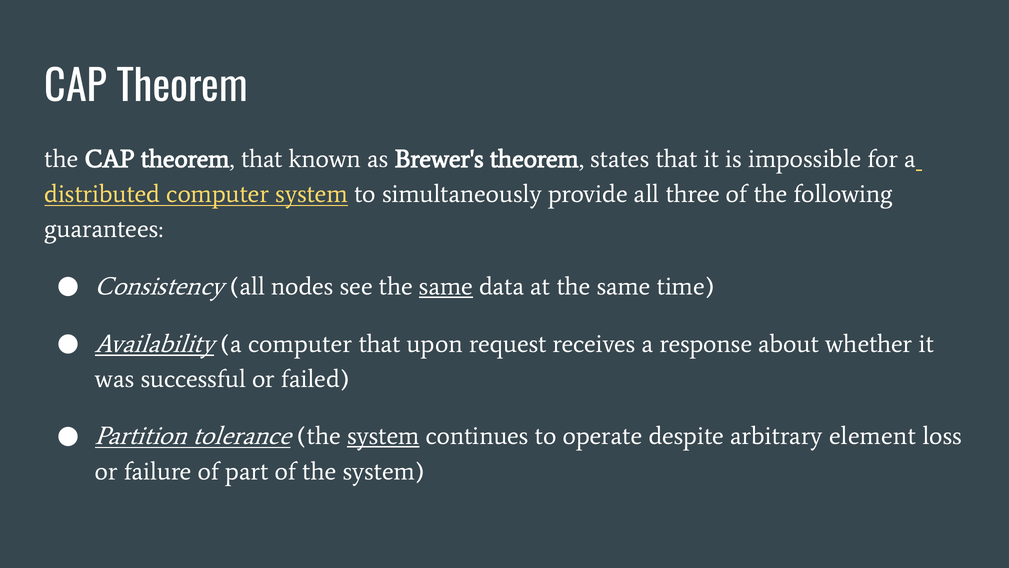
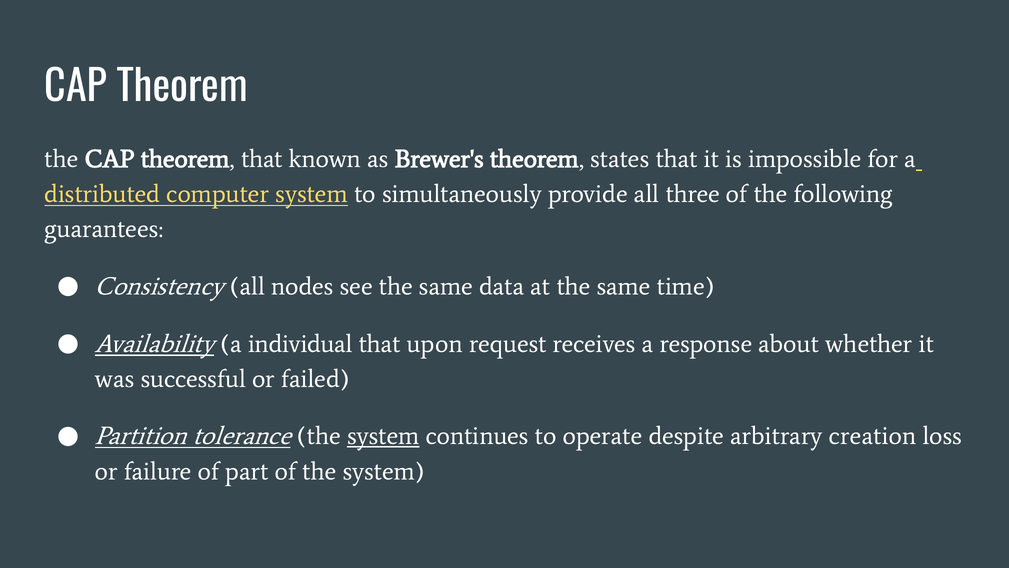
same underline: present -> none (446, 286)
a computer: computer -> individual (300, 343)
element: element -> creation (873, 436)
